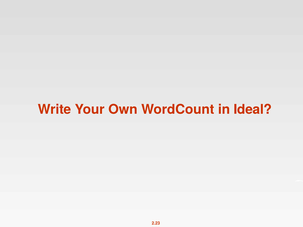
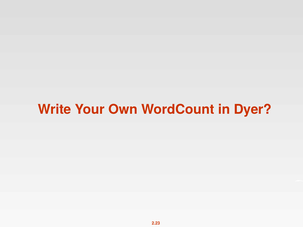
Ideal: Ideal -> Dyer (253, 110)
